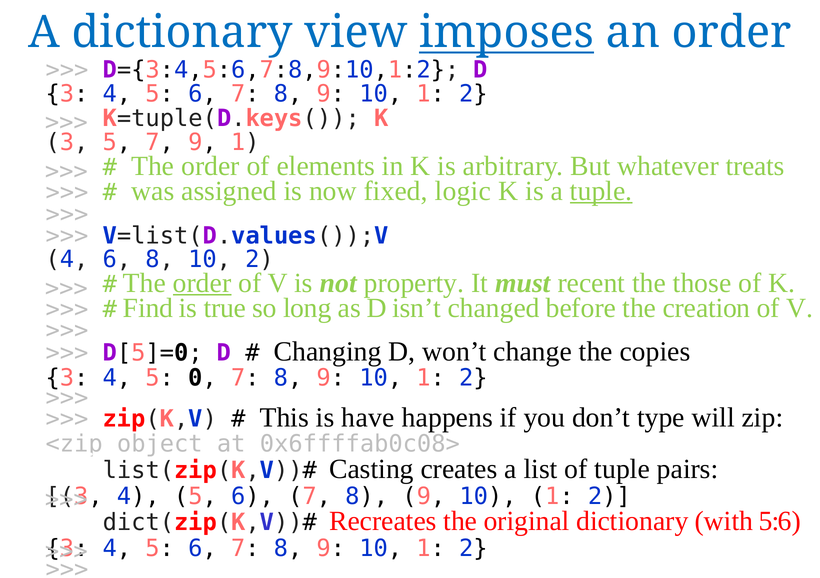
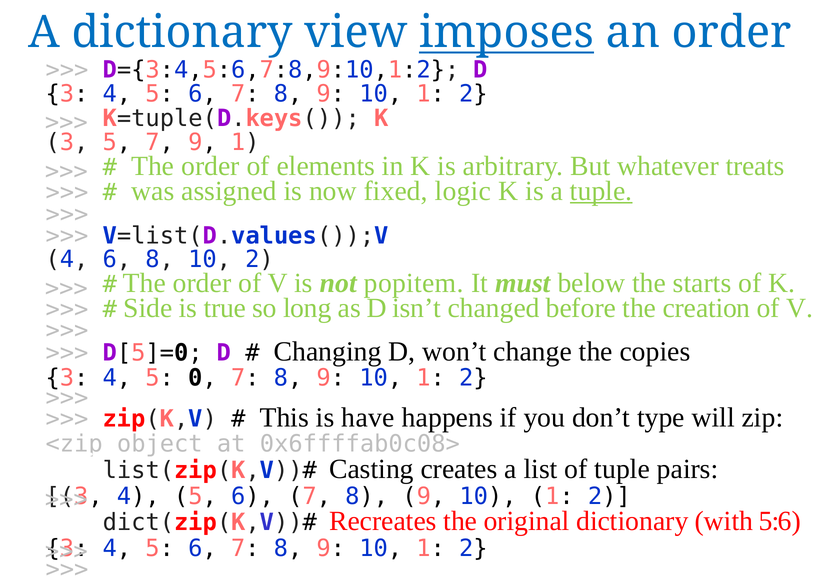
order underline: present -> none (202, 283)
property: property -> popitem (414, 283)
recent: recent -> below (591, 283)
those: those -> starts (702, 283)
Find: Find -> Side (148, 308)
